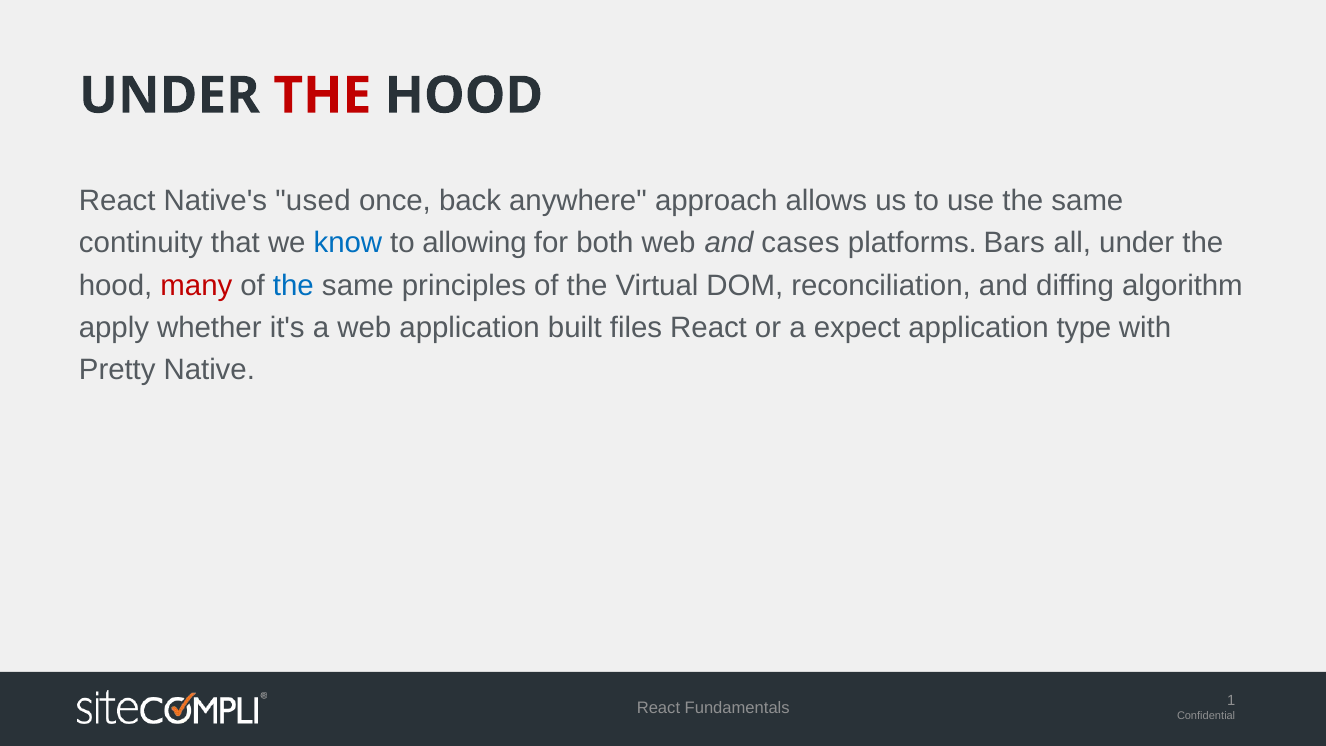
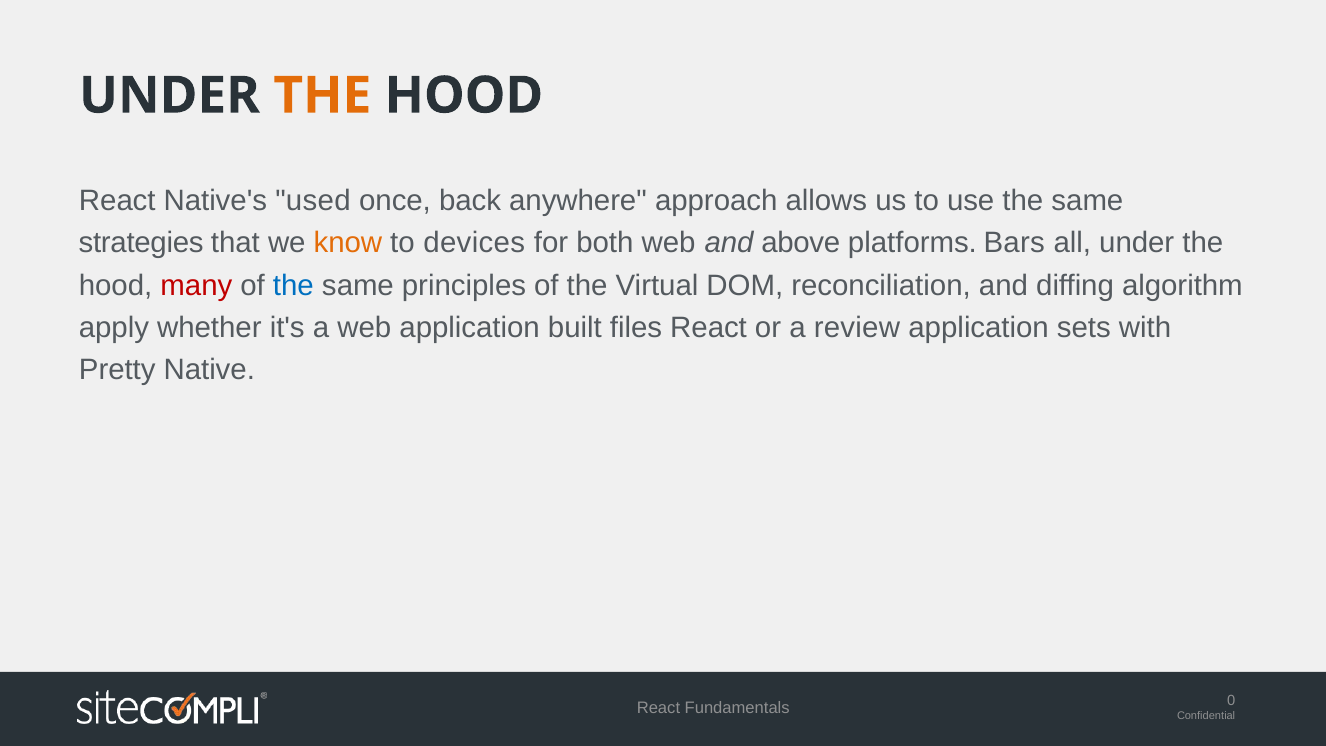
THE colour: red -> orange (322, 96)
continuity: continuity -> strategies (141, 243)
know colour: blue -> orange (348, 243)
allowing: allowing -> devices (474, 243)
cases: cases -> above (801, 243)
expect: expect -> review (857, 328)
type: type -> sets (1084, 328)
1: 1 -> 0 (1231, 700)
